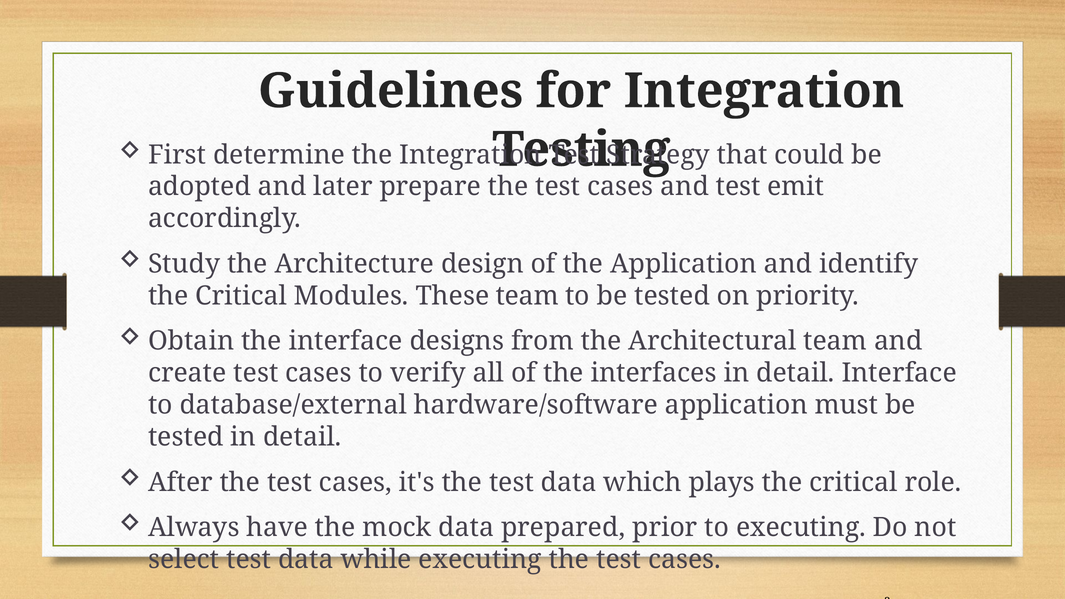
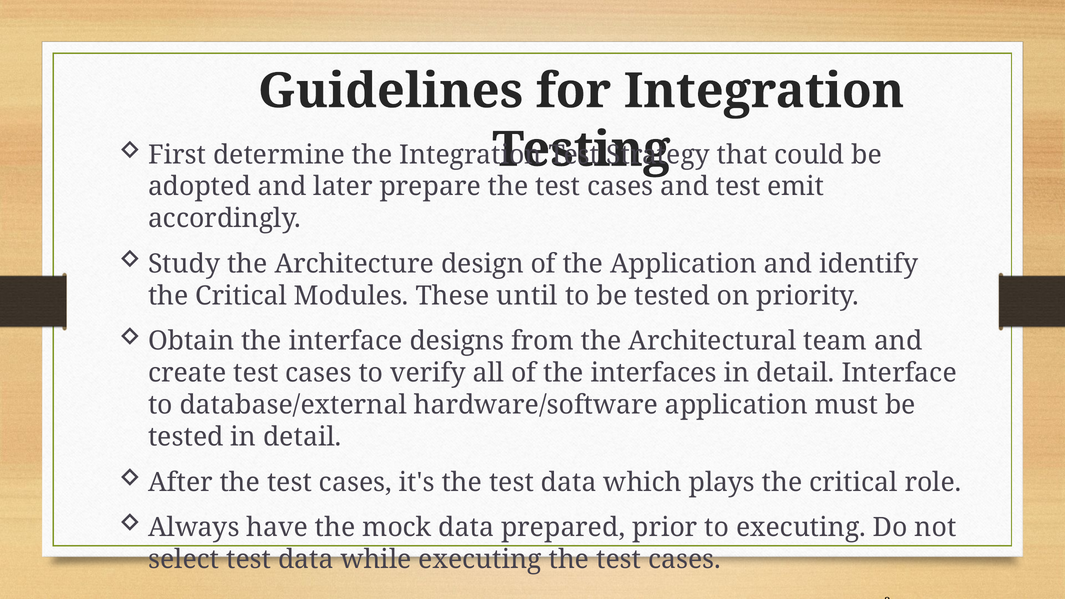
These team: team -> until (527, 296)
